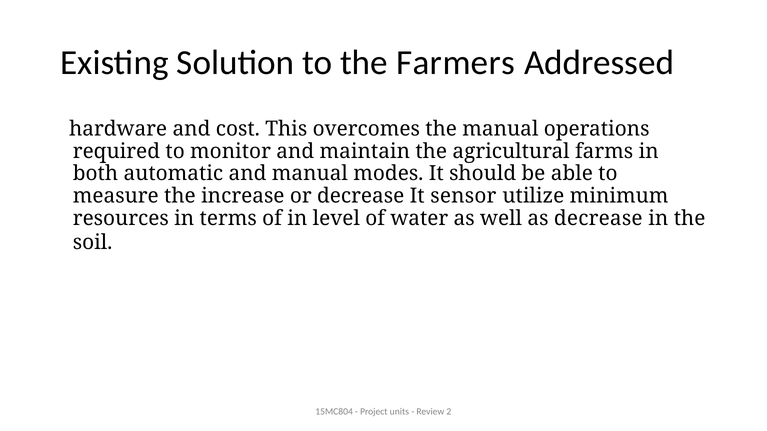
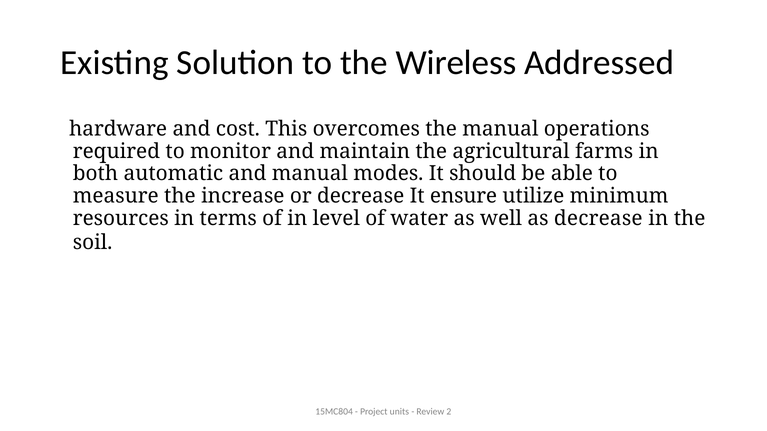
Farmers: Farmers -> Wireless (456, 63)
sensor: sensor -> ensure (464, 196)
